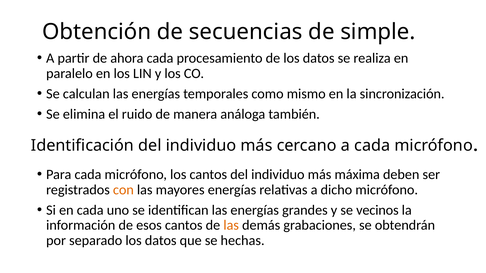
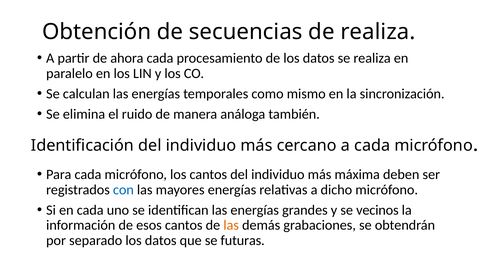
de simple: simple -> realiza (378, 32)
con colour: orange -> blue (123, 190)
hechas: hechas -> futuras (243, 241)
